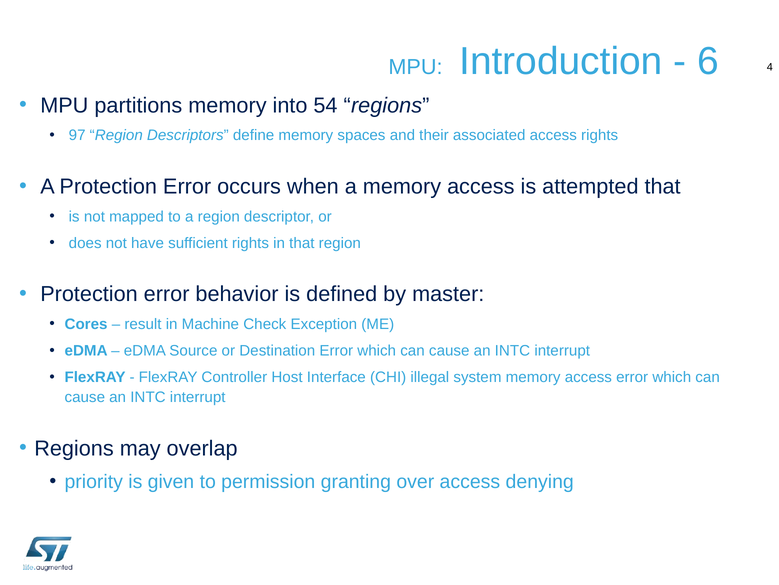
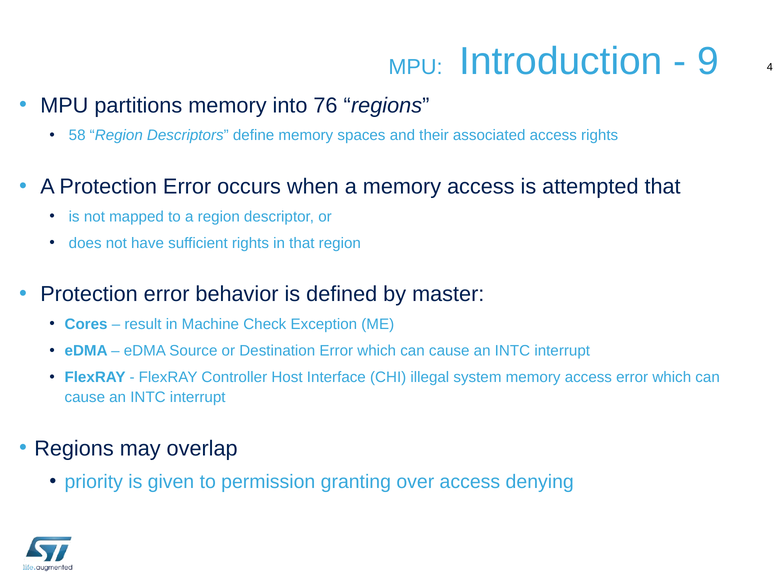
6: 6 -> 9 (708, 61)
54: 54 -> 76 (325, 105)
97: 97 -> 58 (77, 135)
